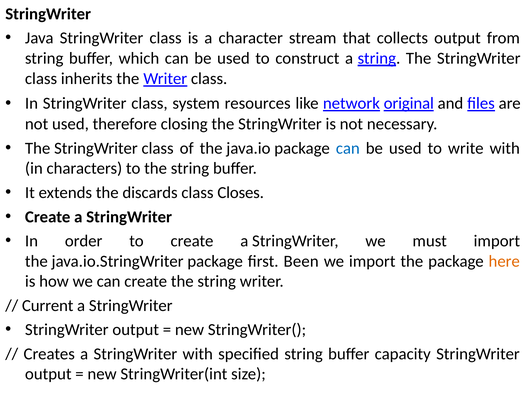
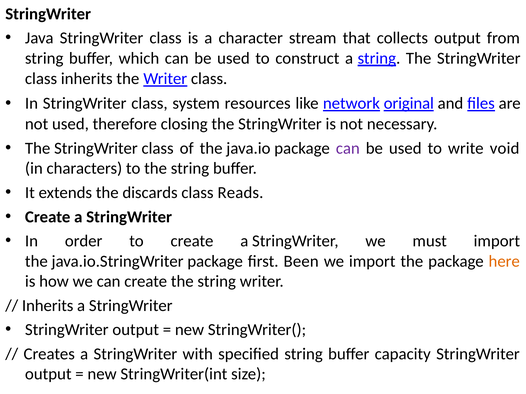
can colour: blue -> purple (348, 148)
write with: with -> void (505, 148)
Closes: Closes -> Reads (240, 193)
Current: Current -> Inherits (48, 306)
